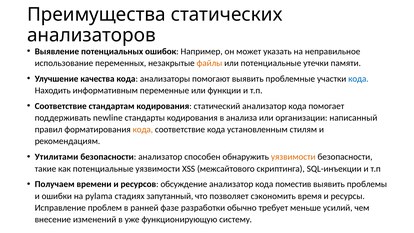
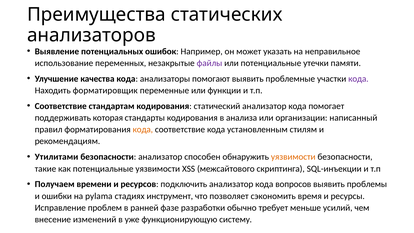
файлы colour: orange -> purple (209, 63)
кода colour: blue -> purple (358, 79)
информативным: информативным -> форматировщик (105, 90)
newline: newline -> которая (108, 118)
обсуждение: обсуждение -> подключить (184, 184)
поместив: поместив -> вопросов (293, 184)
запутанный: запутанный -> инструмент (170, 196)
